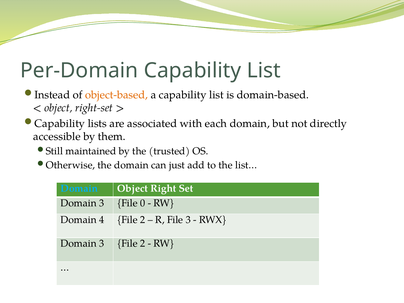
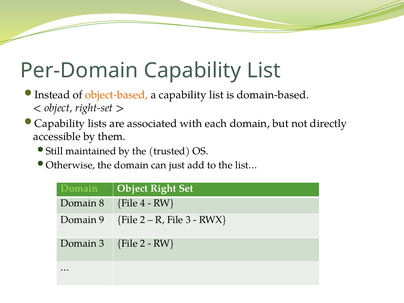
Domain colour: light blue -> light green (79, 188)
3: 3 -> 8 (102, 203)
0: 0 -> 4 (143, 203)
4: 4 -> 9 (102, 220)
